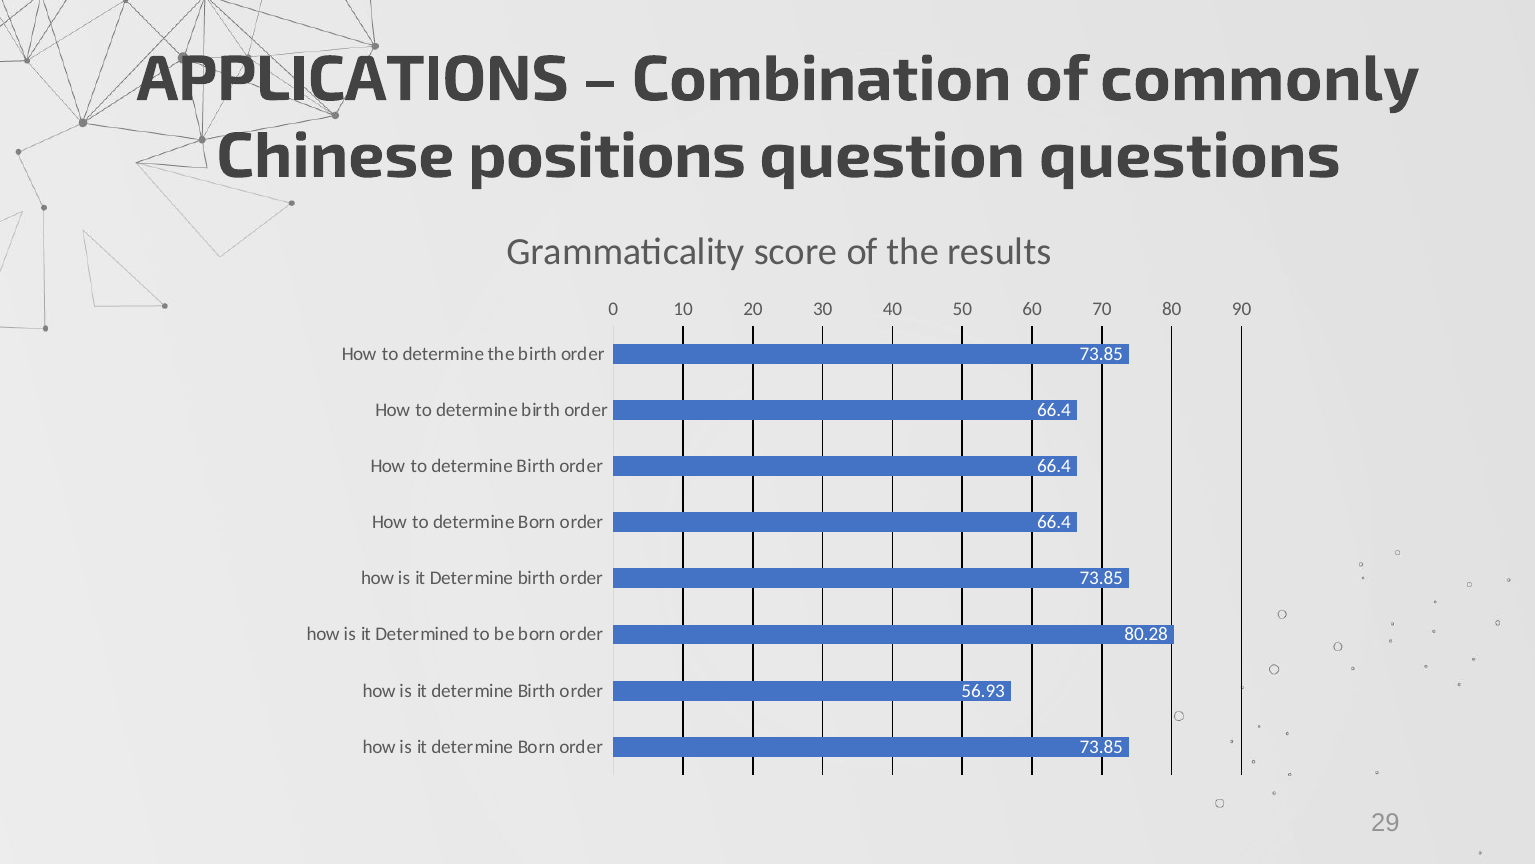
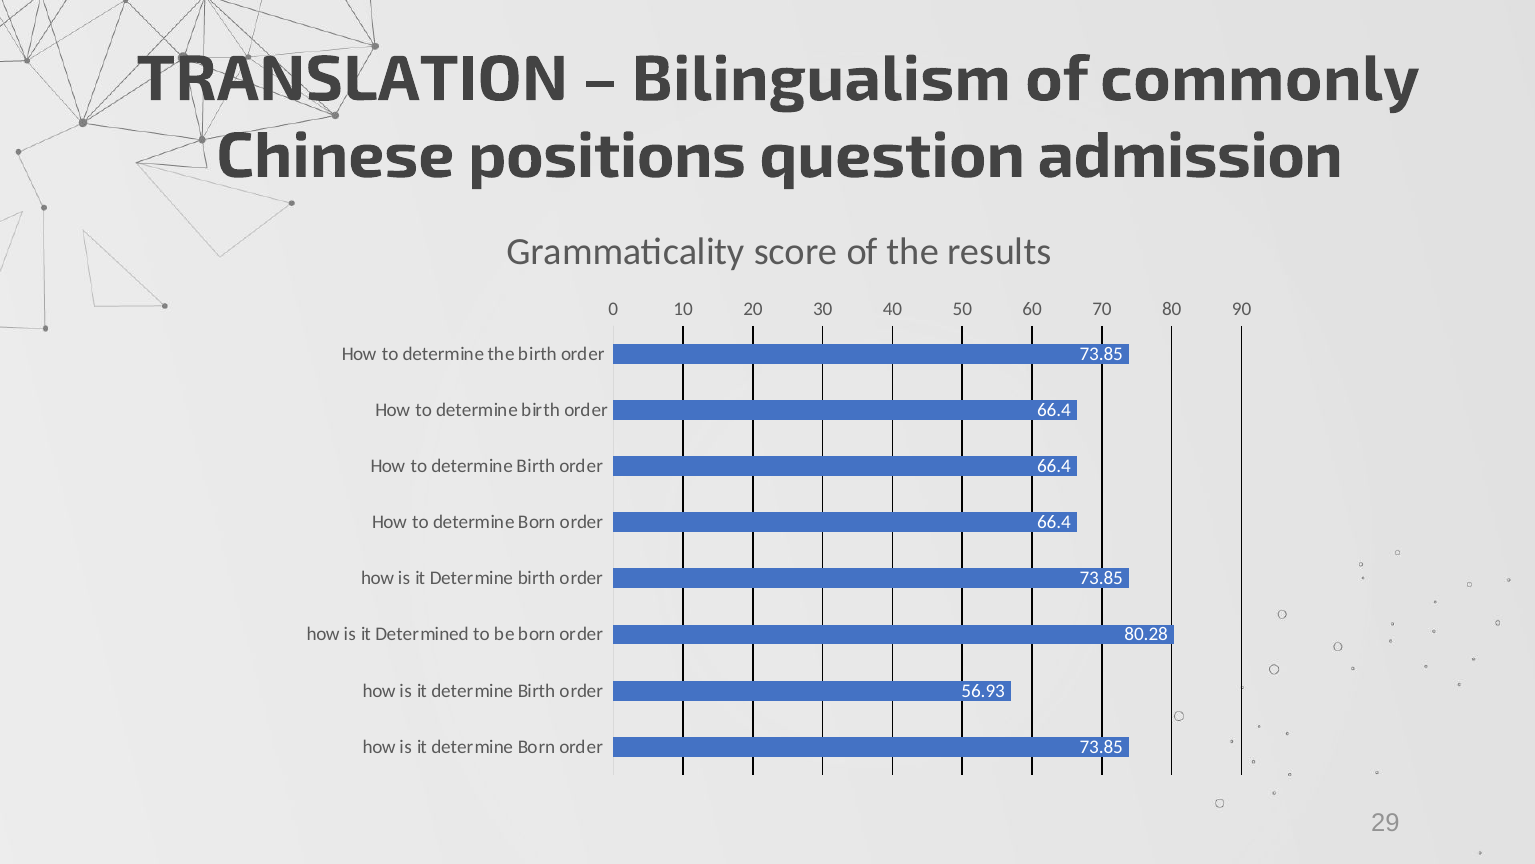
APPLICATIONS: APPLICATIONS -> TRANSLATION (352, 79)
Combination: Combination -> Bilingualism (821, 79)
questions: questions -> admission (1190, 156)
